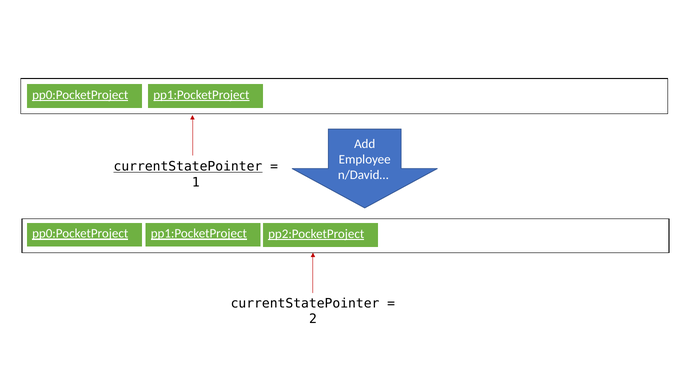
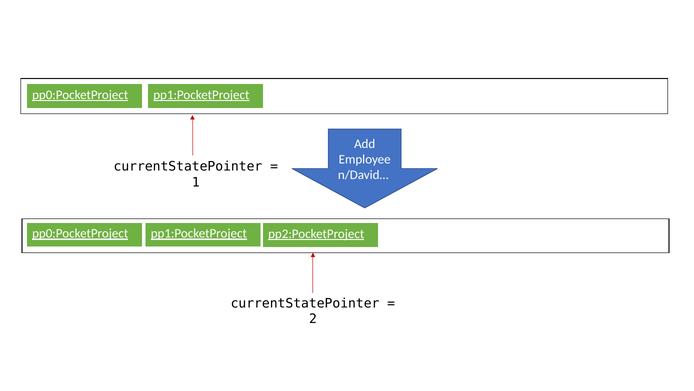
currentStatePointer underline: present -> none (188, 166)
